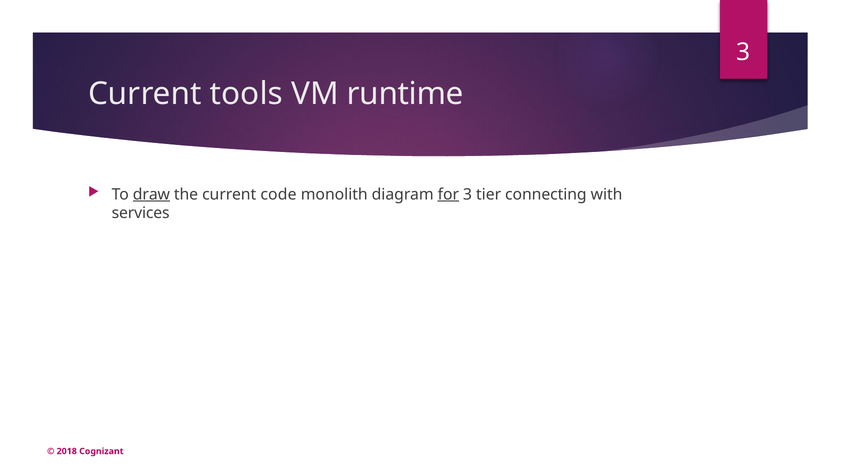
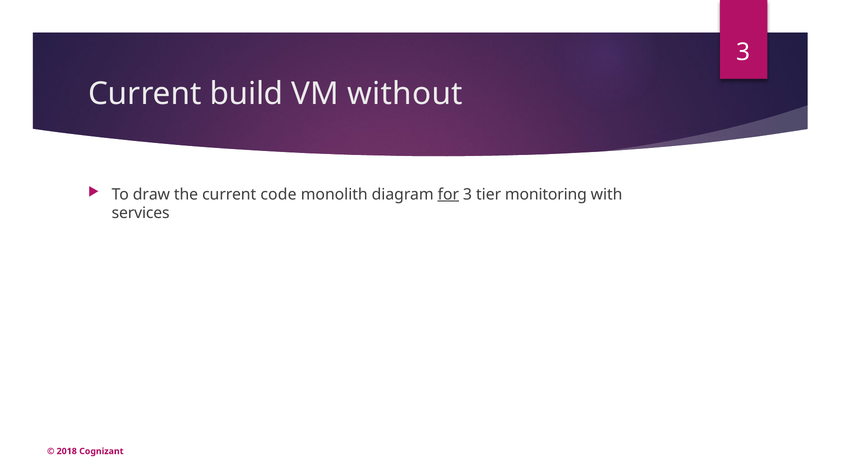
tools: tools -> build (247, 94)
runtime: runtime -> without (405, 94)
draw underline: present -> none (151, 194)
connecting: connecting -> monitoring (546, 194)
